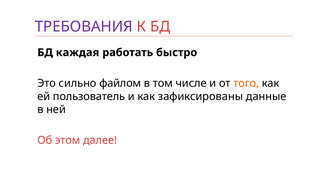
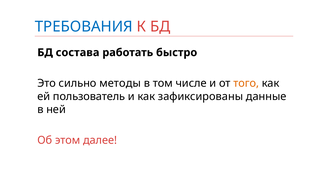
ТРЕБОВАНИЯ colour: purple -> blue (84, 26)
каждая: каждая -> состава (78, 52)
файлом: файлом -> методы (120, 83)
